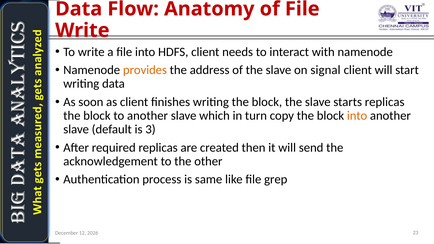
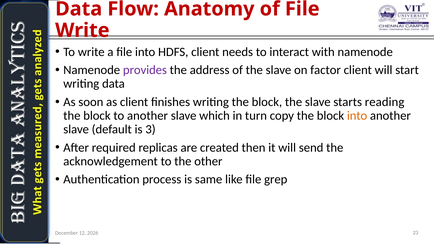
provides colour: orange -> purple (145, 70)
signal: signal -> factor (326, 70)
starts replicas: replicas -> reading (385, 102)
